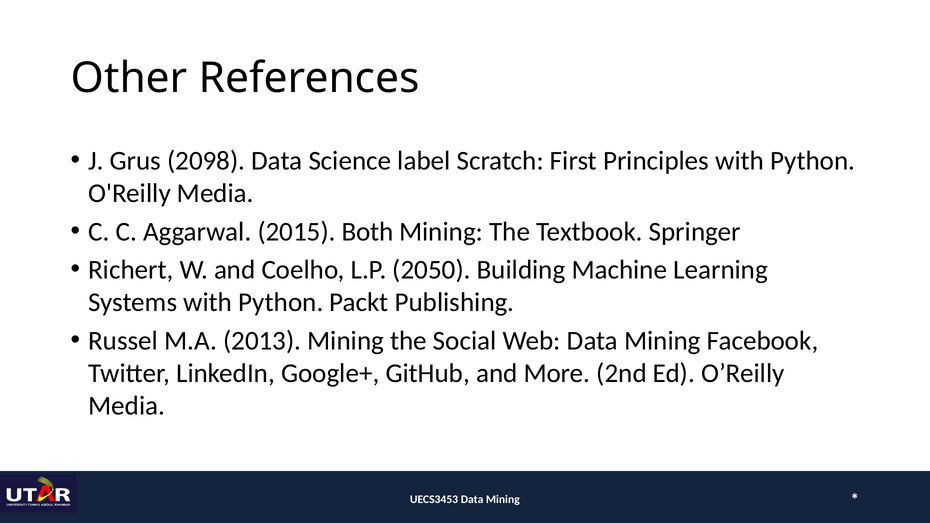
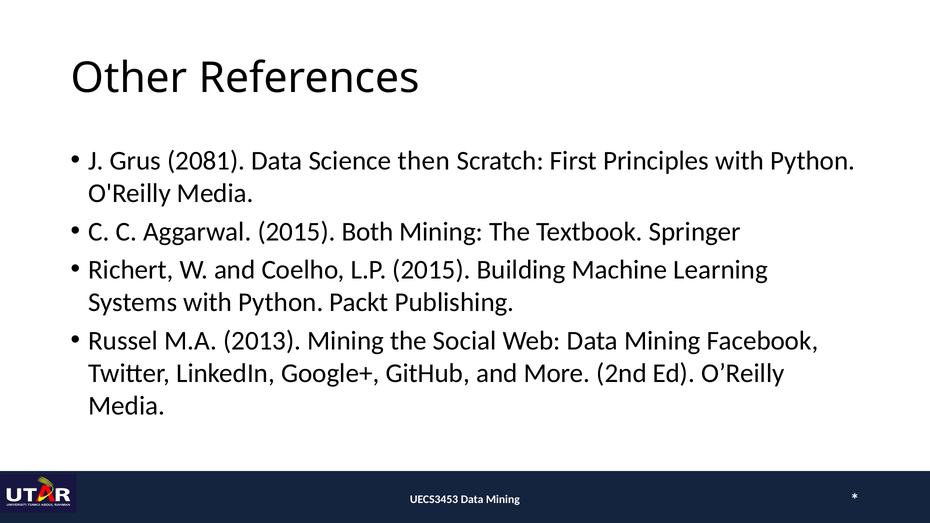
2098: 2098 -> 2081 (206, 161)
label: label -> then (424, 161)
L.P 2050: 2050 -> 2015 (432, 270)
